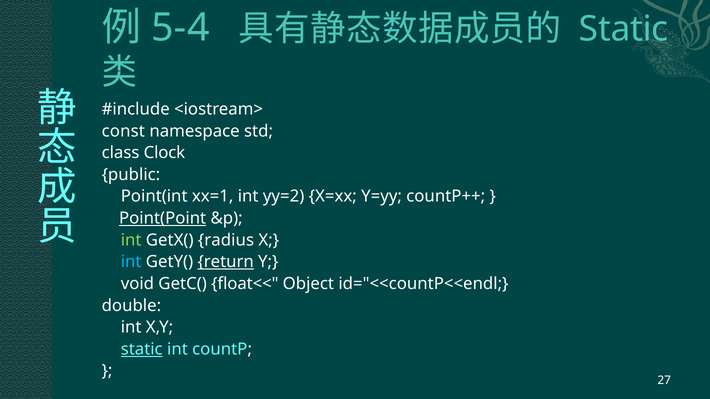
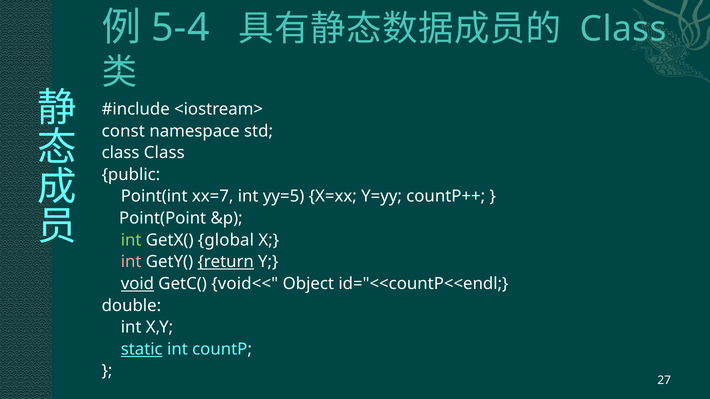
Static: Static -> Class (623, 29)
class Clock: Clock -> Class (164, 153)
xx=1: xx=1 -> xx=7 (213, 197)
yy=2: yy=2 -> yy=5 (284, 197)
Point(Point underline: present -> none (163, 218)
radius: radius -> global (226, 240)
int colour: light blue -> pink (131, 262)
void underline: none -> present (137, 284)
float<<: float<< -> void<< (245, 284)
